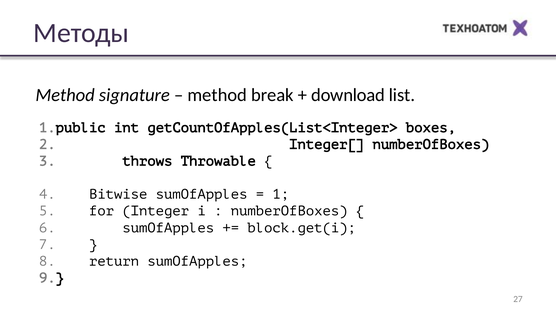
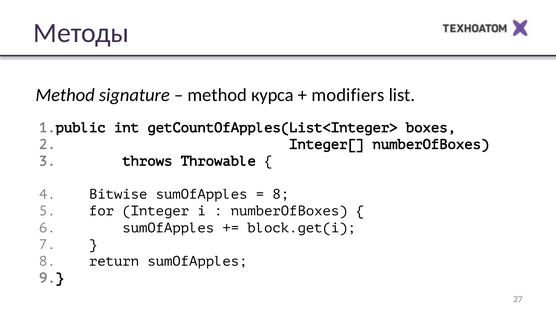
break: break -> курса (272, 95)
download: download -> modifiers (348, 95)
1: 1 -> 8 (281, 194)
